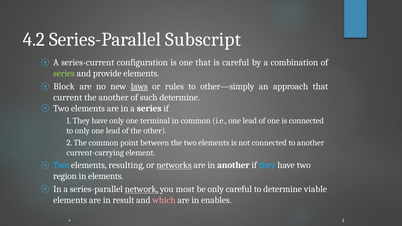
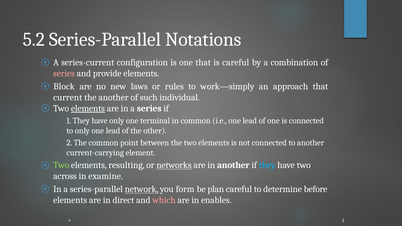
4.2: 4.2 -> 5.2 (34, 39)
Subscript: Subscript -> Notations (203, 39)
series colour: light green -> pink (64, 74)
laws underline: present -> none (139, 86)
other—simply: other—simply -> work—simply (227, 86)
such determine: determine -> individual (180, 97)
elements underline: none -> present (88, 109)
Two colour: light blue -> light green (61, 165)
region: region -> across (65, 176)
in elements: elements -> examine (106, 176)
most: most -> form (185, 189)
be only: only -> plan (216, 189)
viable: viable -> before (316, 189)
result: result -> direct (123, 200)
